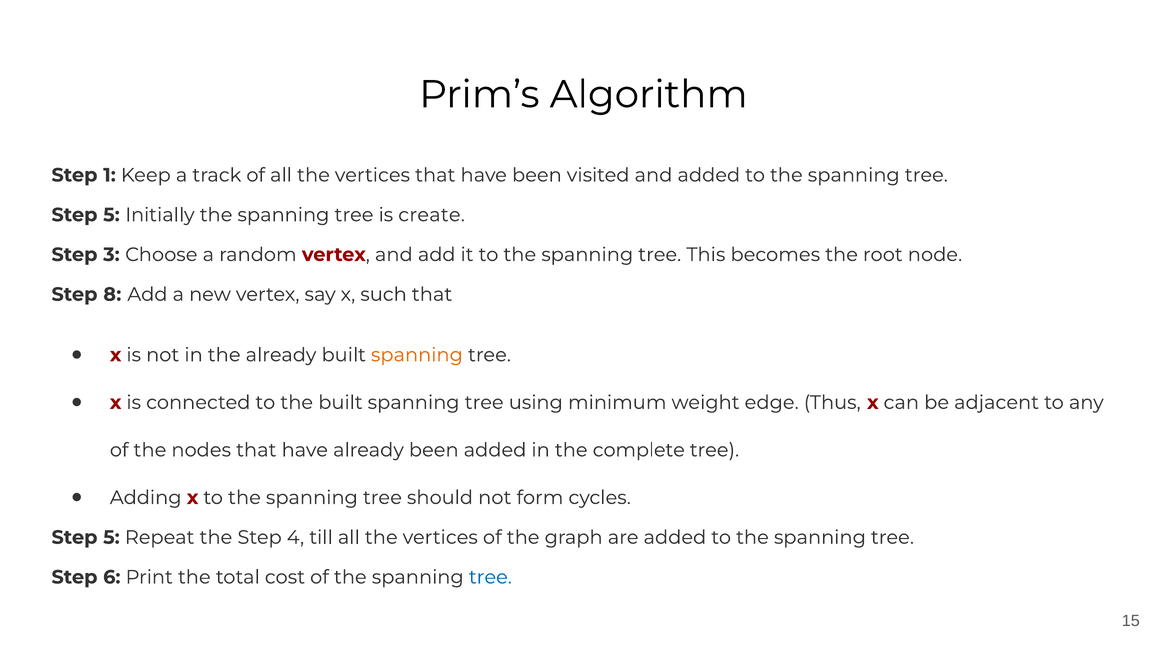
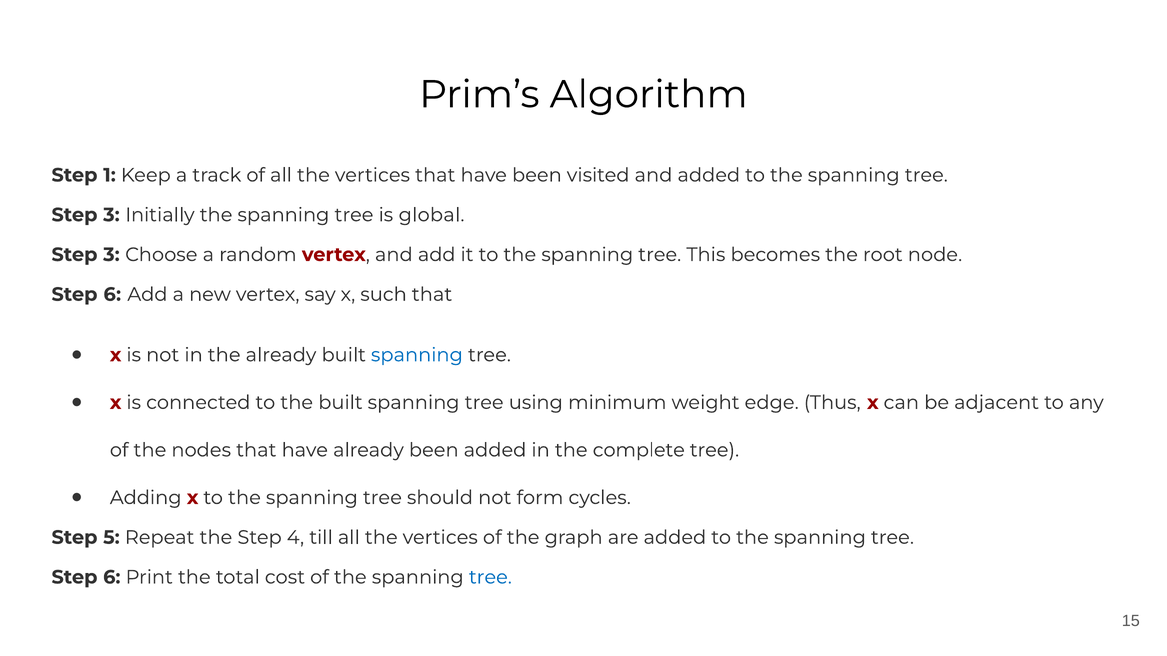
5: 5 -> 3 (111, 215)
create: create -> global (432, 215)
8: 8 -> 6 (112, 295)
spanning colour: orange -> blue (417, 355)
